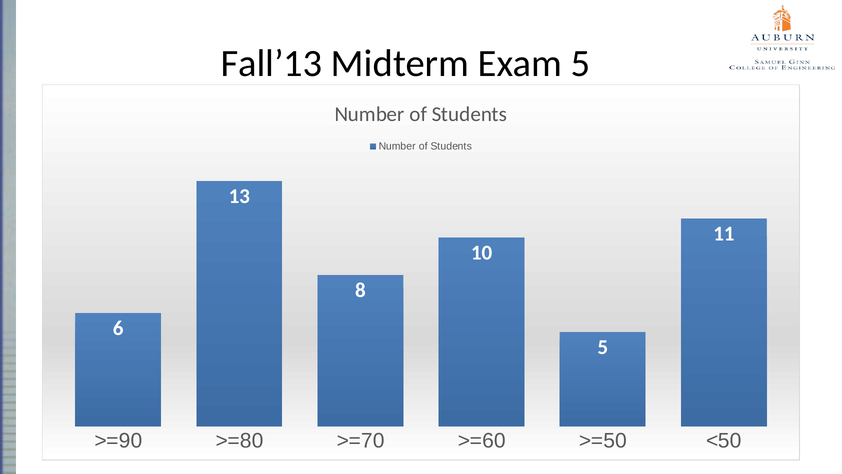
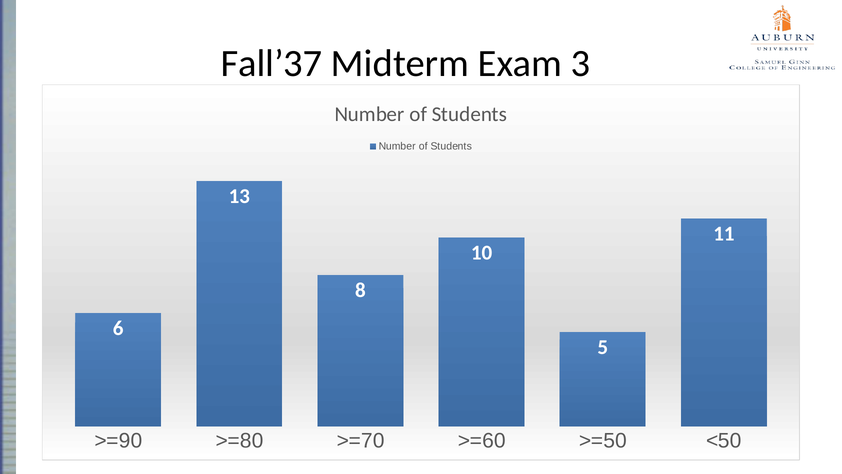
Fall’13: Fall’13 -> Fall’37 (272, 63)
Exam 5: 5 -> 3 (580, 63)
